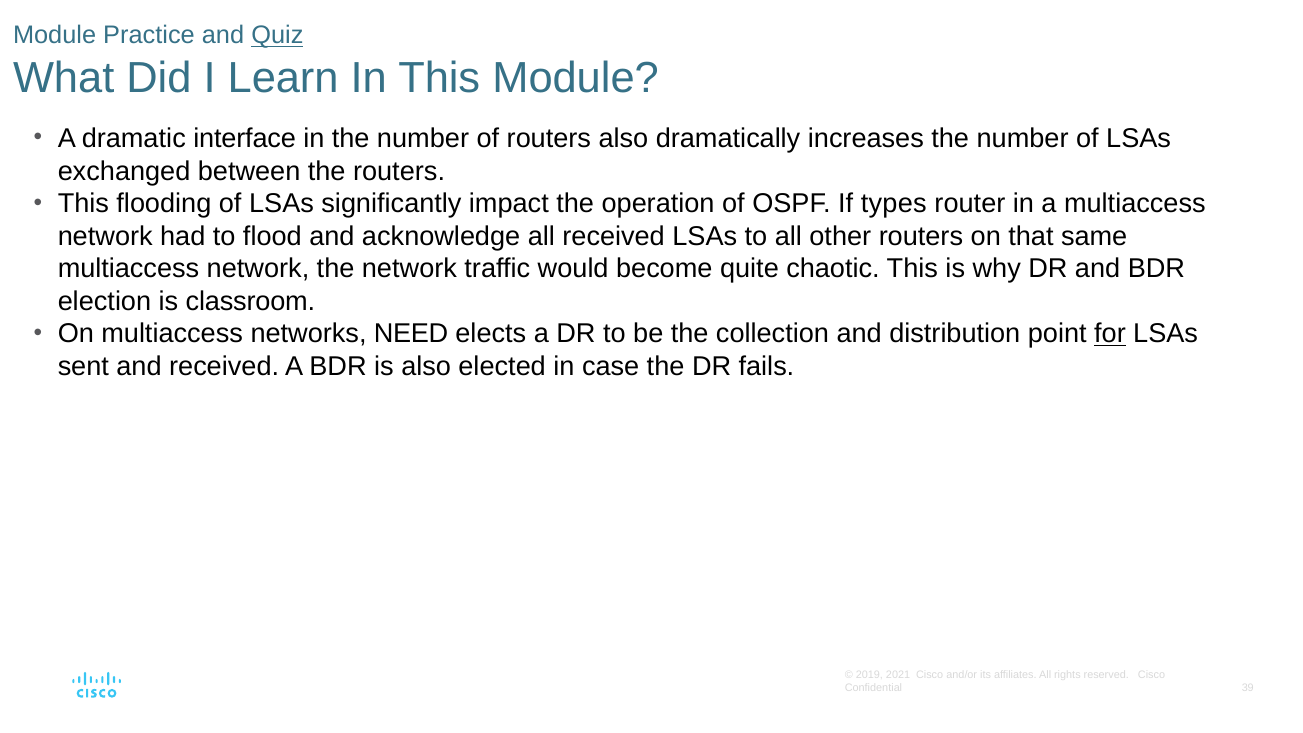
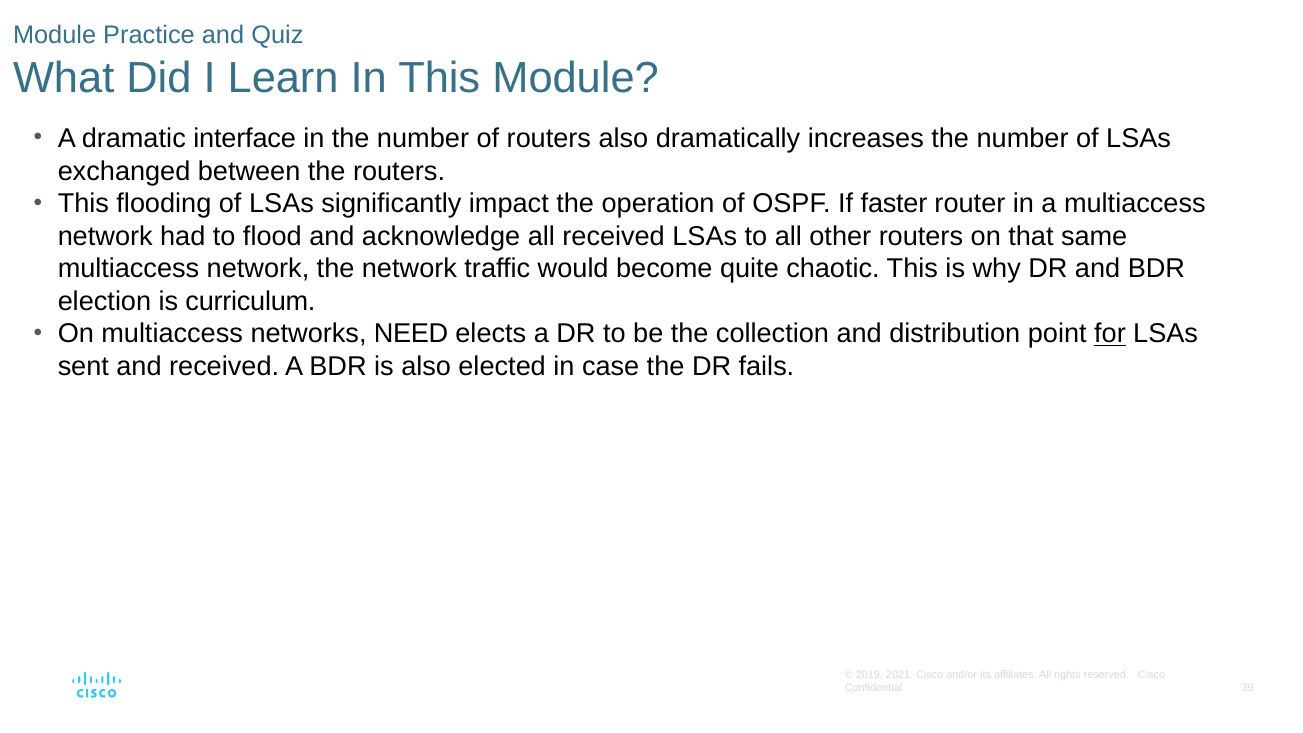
Quiz underline: present -> none (277, 36)
types: types -> faster (894, 204)
classroom: classroom -> curriculum (250, 301)
